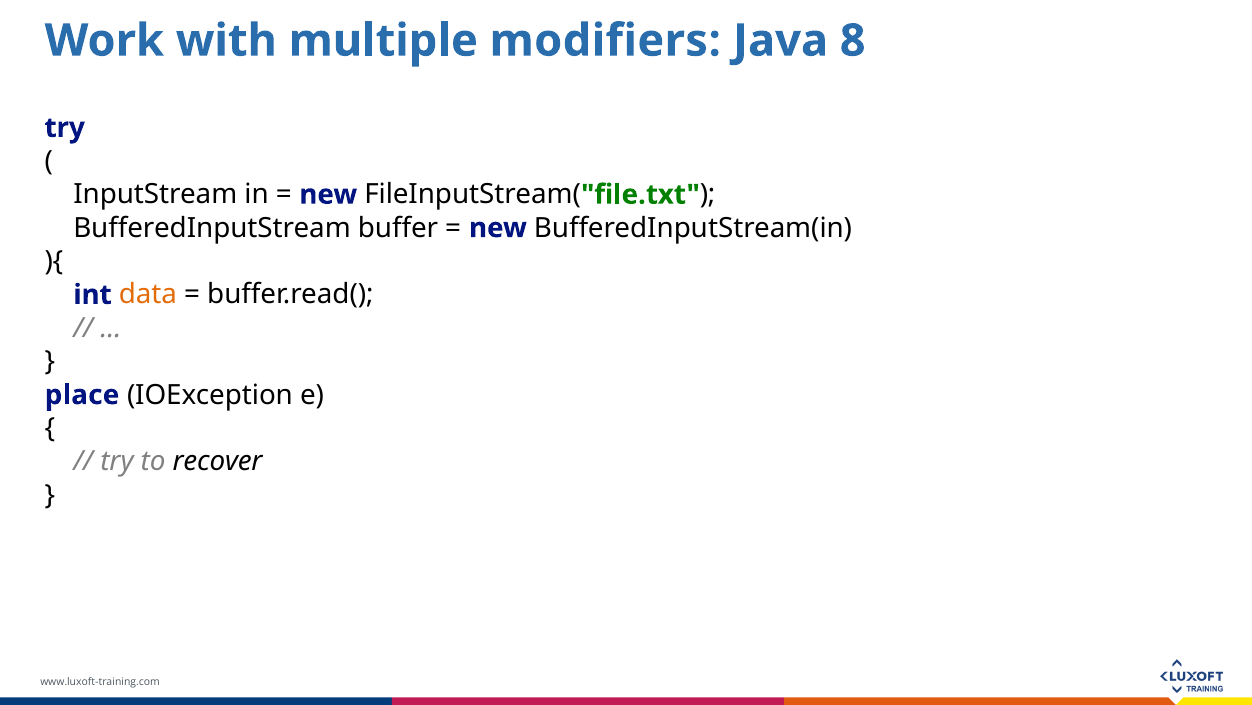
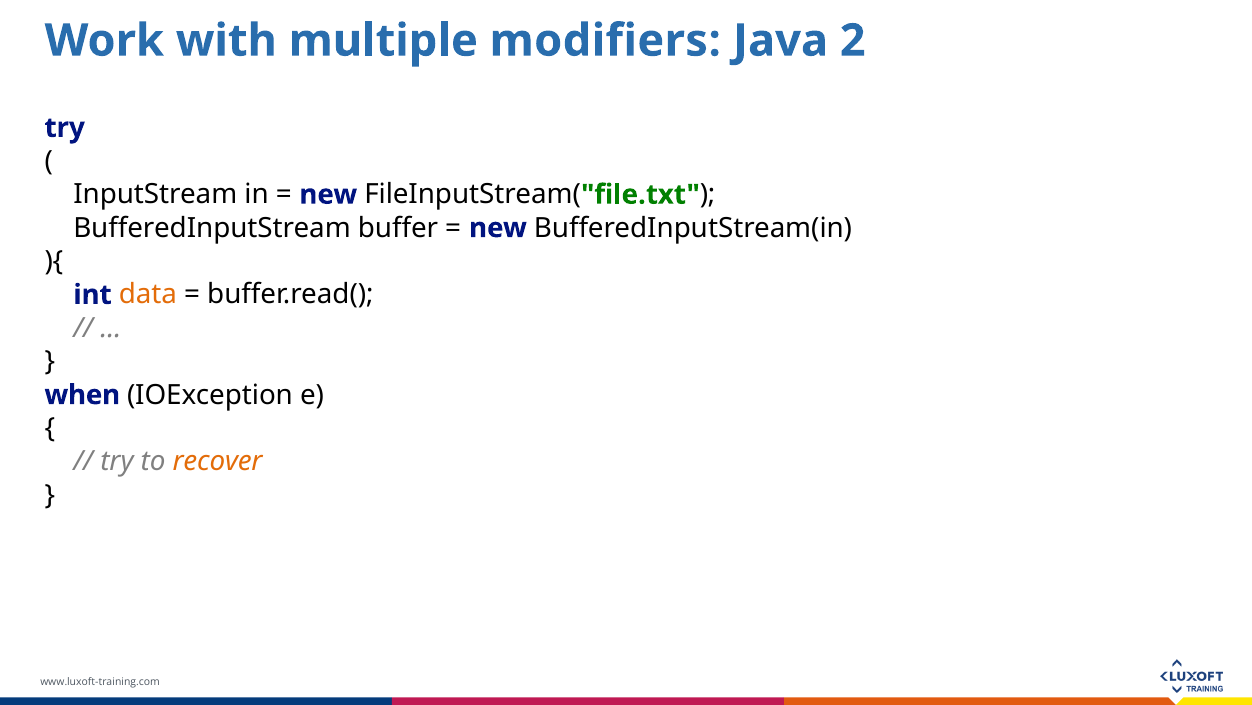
Java 8: 8 -> 2 (853, 41)
place: place -> when (82, 395)
recover colour: black -> orange (218, 461)
